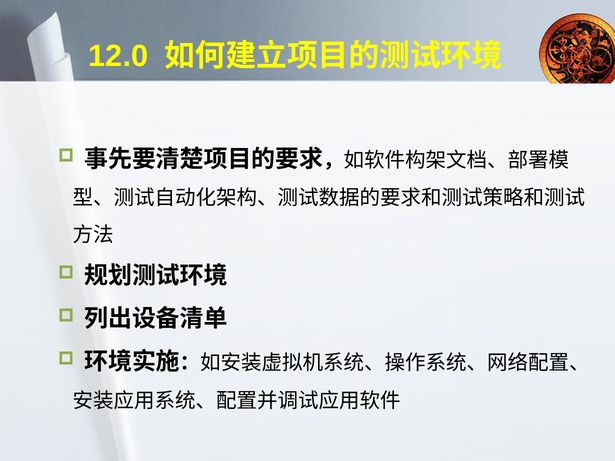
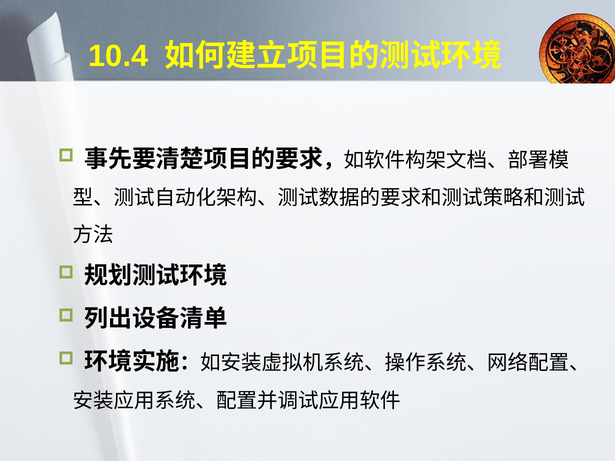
12.0: 12.0 -> 10.4 (118, 56)
